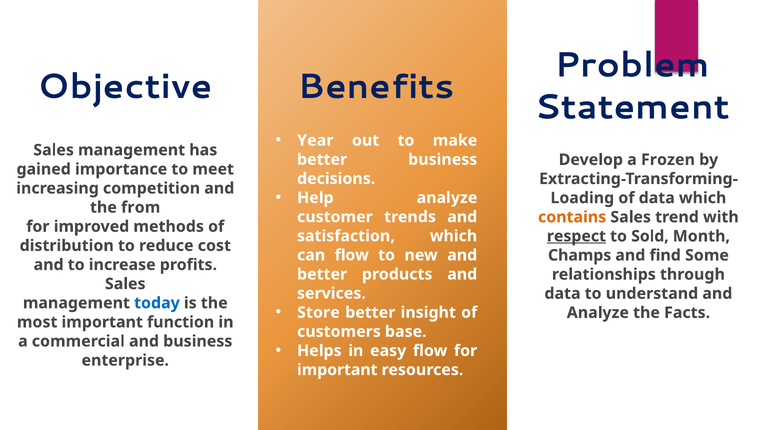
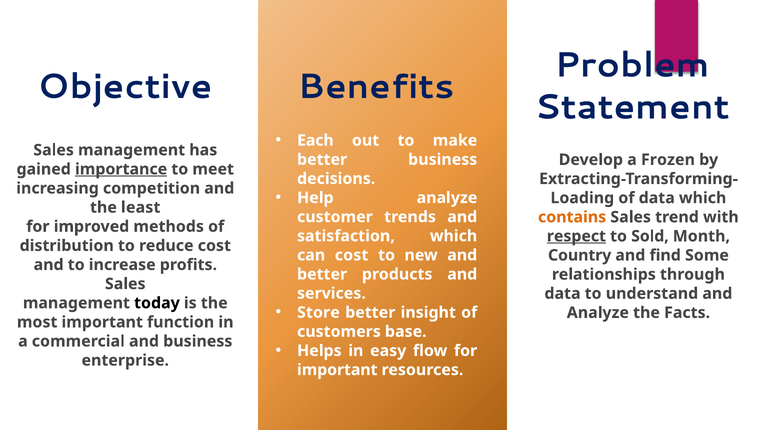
Year: Year -> Each (315, 141)
importance underline: none -> present (121, 169)
from: from -> least (141, 208)
can flow: flow -> cost (352, 255)
Champs: Champs -> Country (580, 255)
today colour: blue -> black (157, 303)
